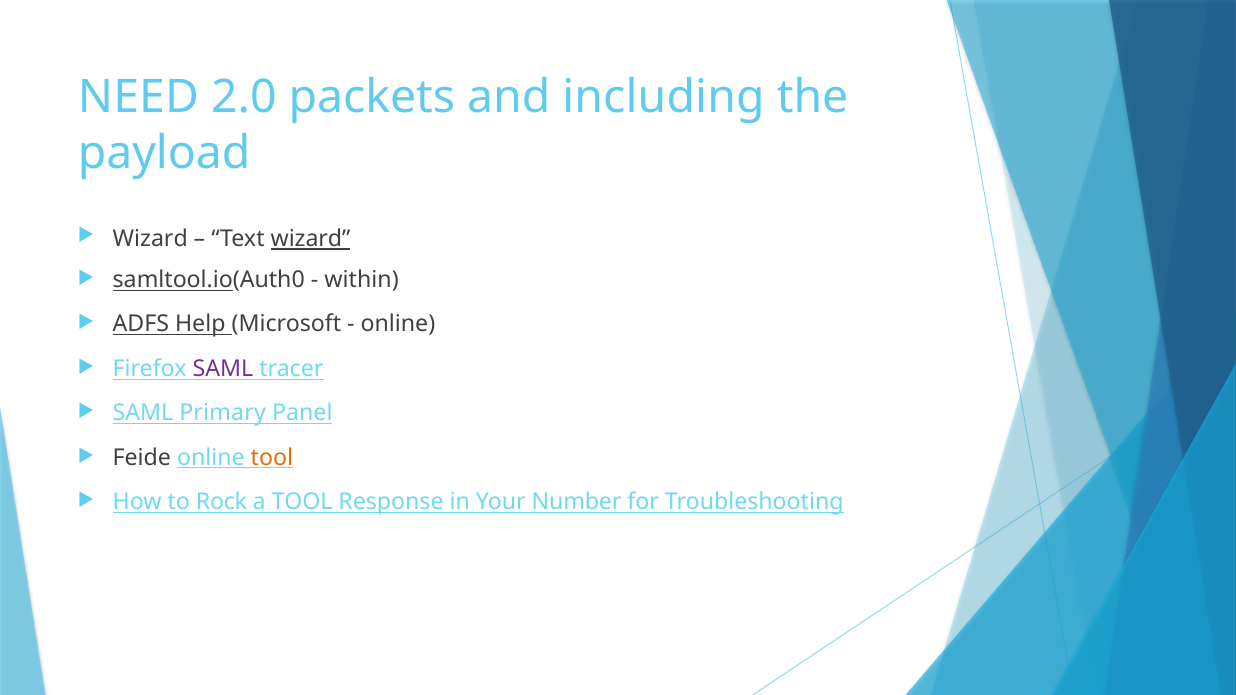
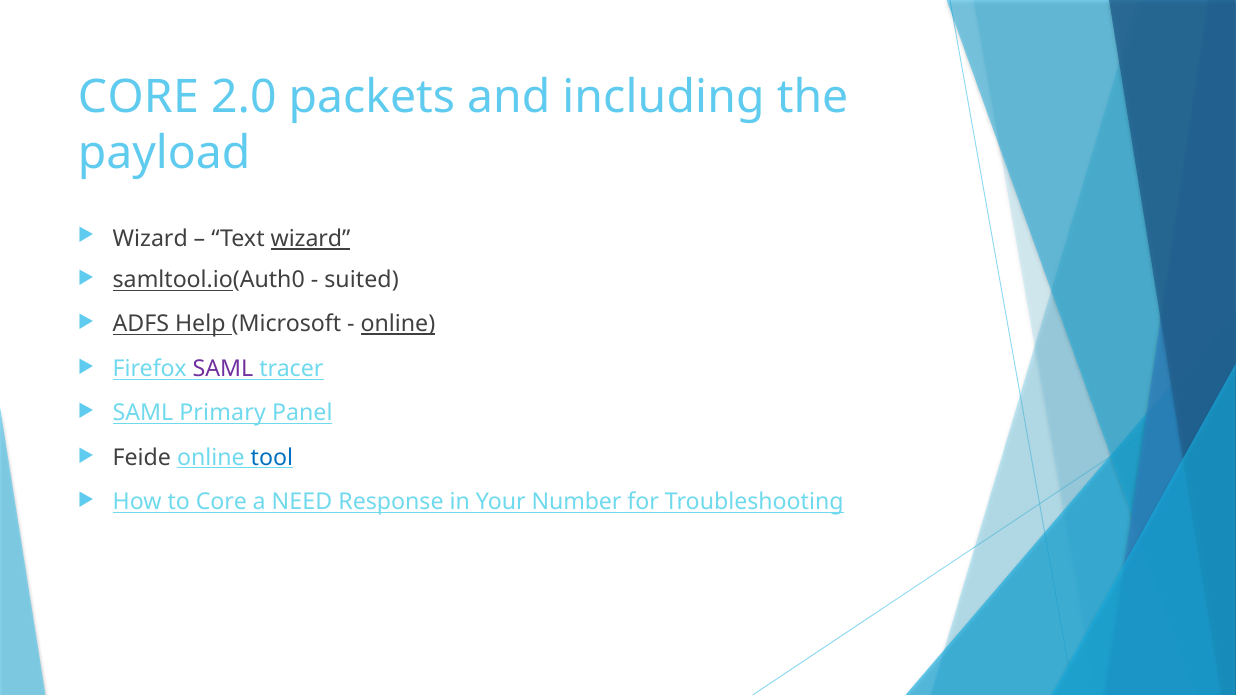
NEED: NEED -> CORE (138, 97)
within: within -> suited (362, 280)
online underline: none -> present (398, 324)
tool colour: orange -> blue (272, 458)
to Rock: Rock -> Core (221, 502)
a TOOL: TOOL -> NEED (302, 502)
